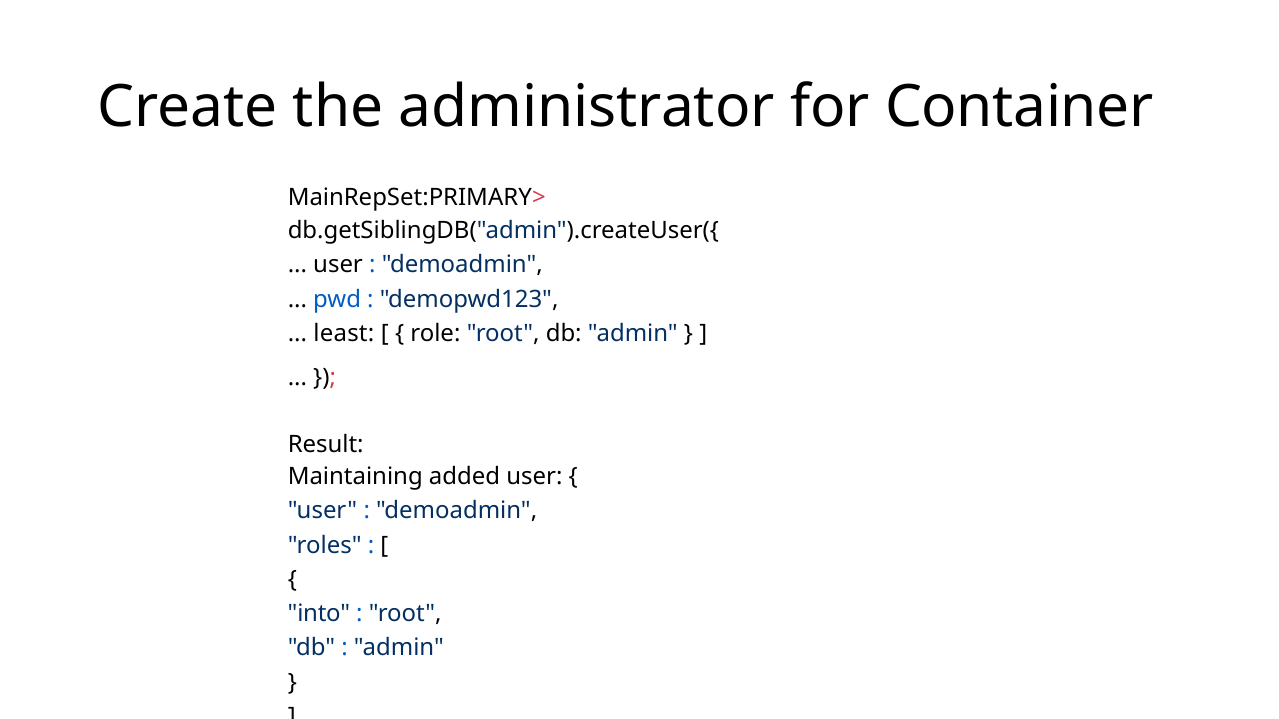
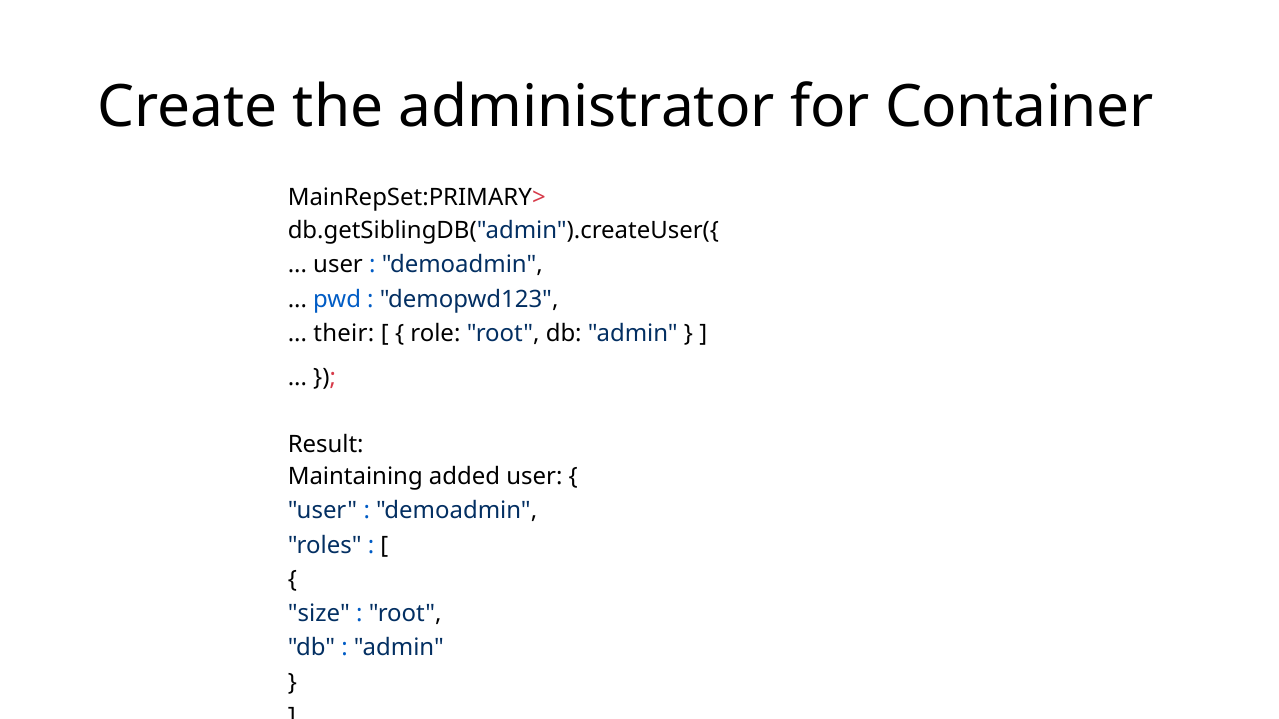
least: least -> their (344, 334)
into: into -> size (319, 614)
